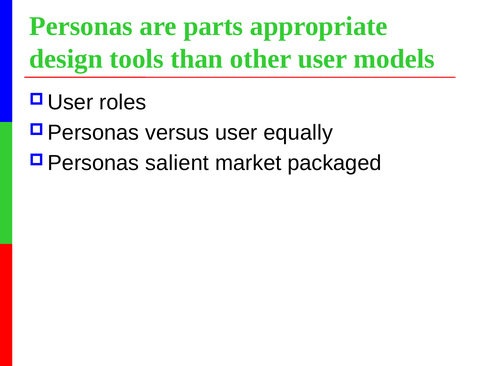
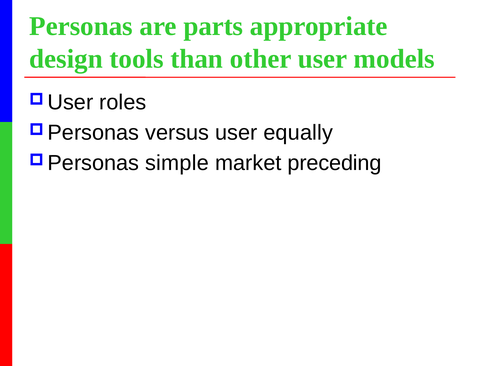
salient: salient -> simple (177, 163)
packaged: packaged -> preceding (335, 163)
